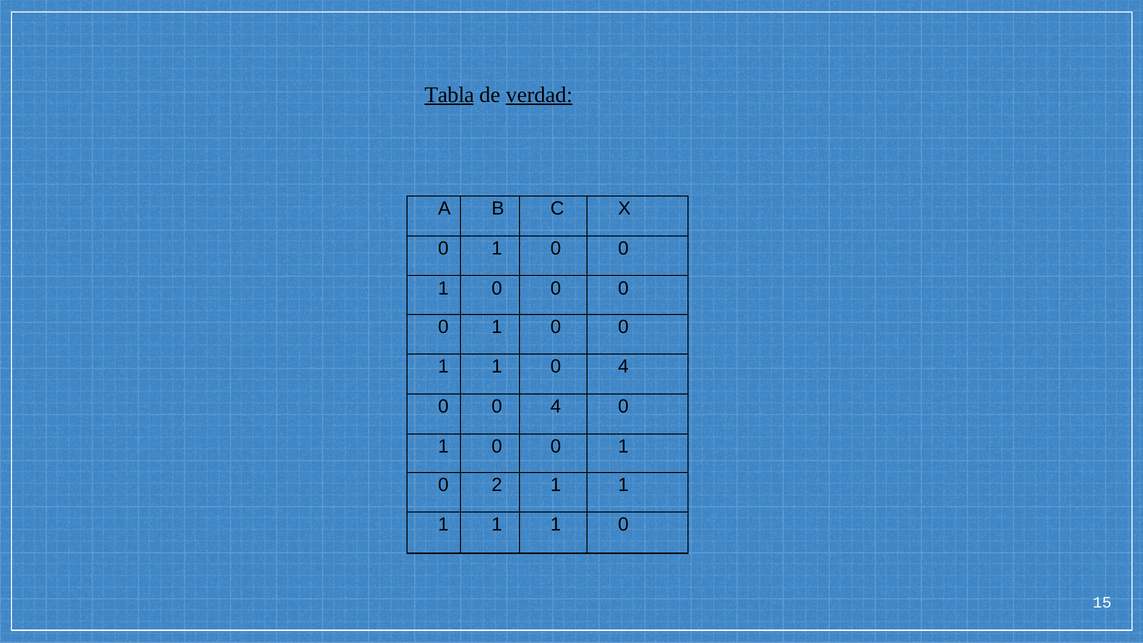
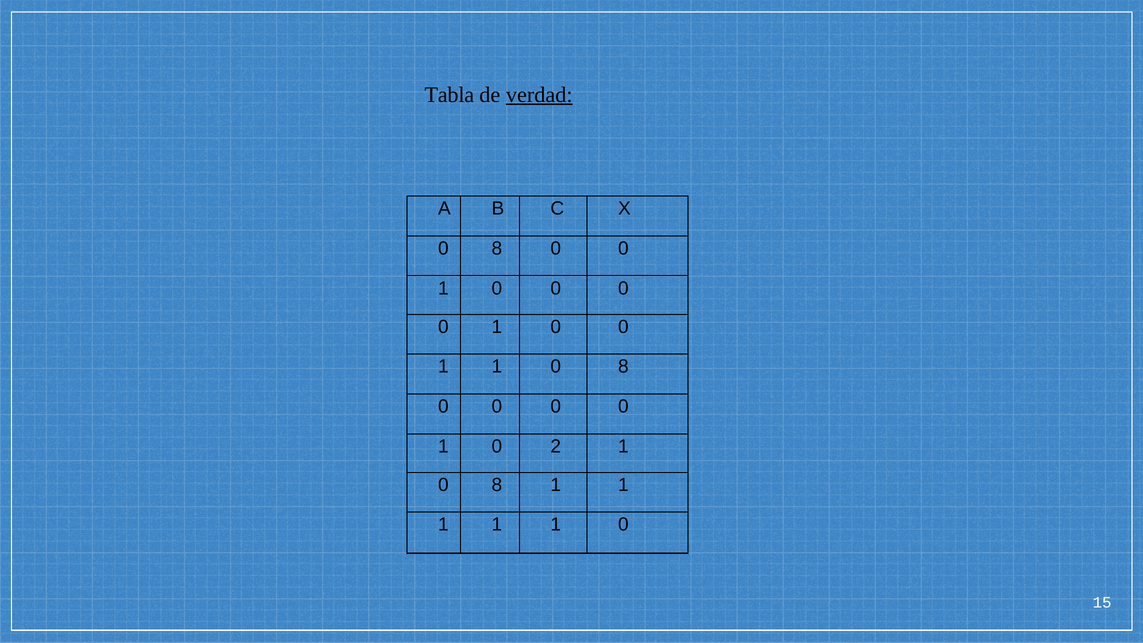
Tabla underline: present -> none (449, 95)
1: 1 -> 8 (497, 248)
1 1 0 4: 4 -> 8 (623, 367)
4: 4 -> 0 (556, 406)
0: 0 -> 2 (556, 446)
2: 2 -> 8 (497, 485)
